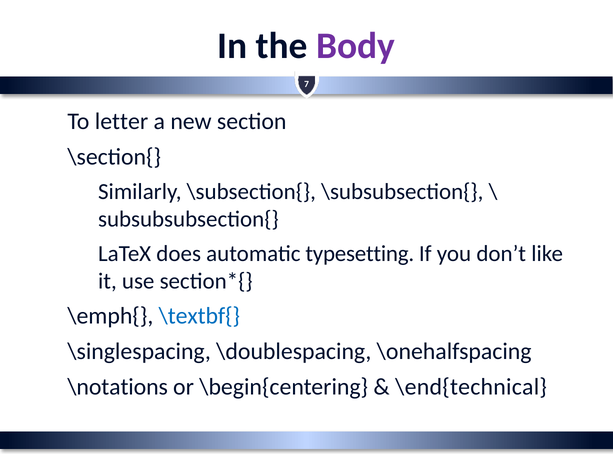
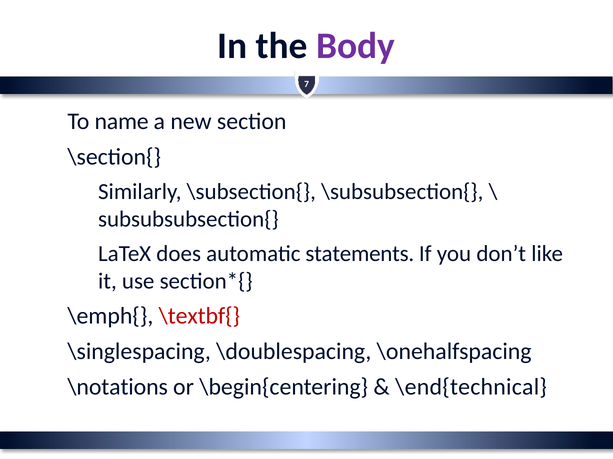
letter: letter -> name (122, 122)
typesetting: typesetting -> statements (360, 254)
\textbf{ colour: blue -> red (199, 317)
